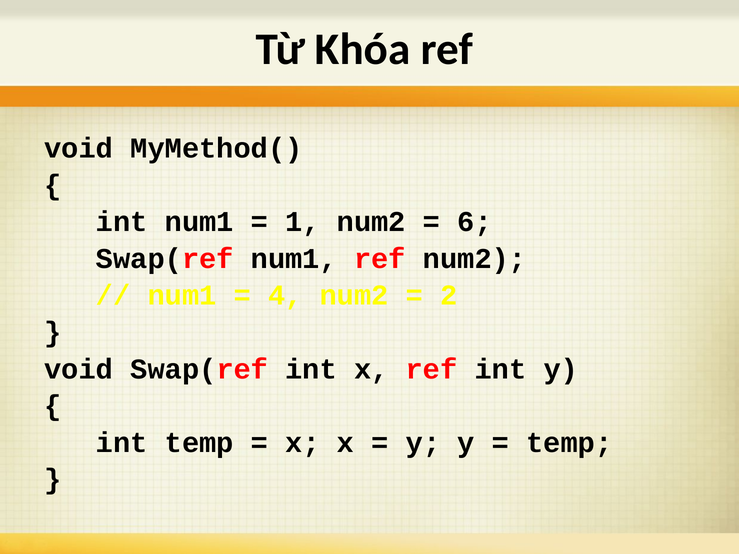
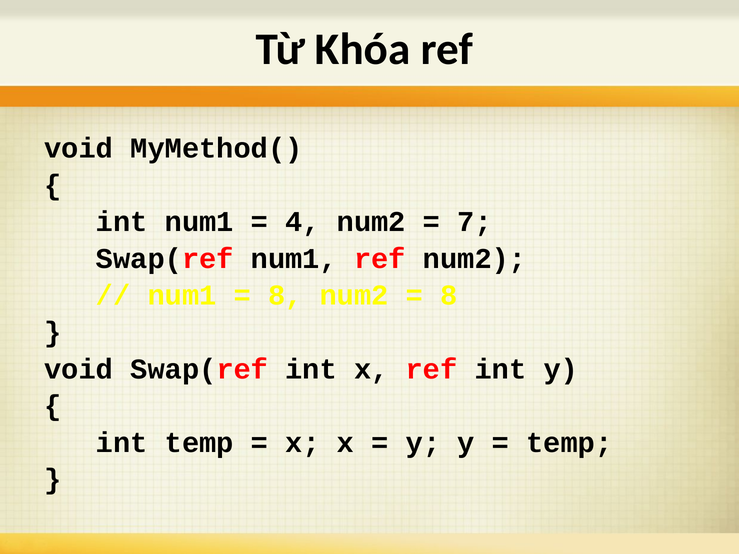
1: 1 -> 4 (303, 222)
6: 6 -> 7 (475, 222)
4: 4 -> 8 (285, 296)
2: 2 -> 8 (449, 296)
